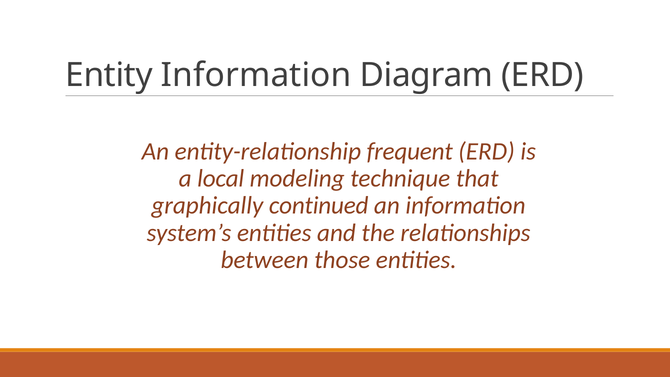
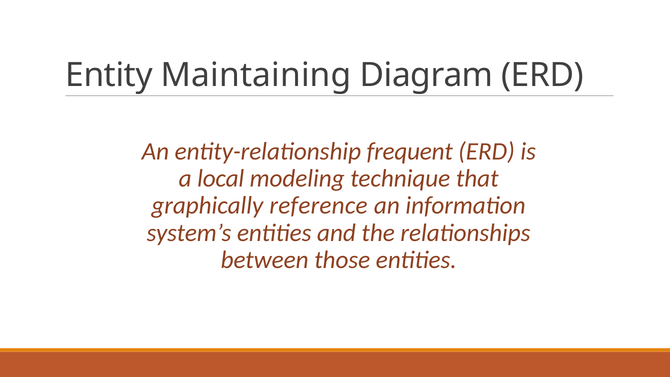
Entity Information: Information -> Maintaining (256, 75)
continued: continued -> reference (318, 206)
